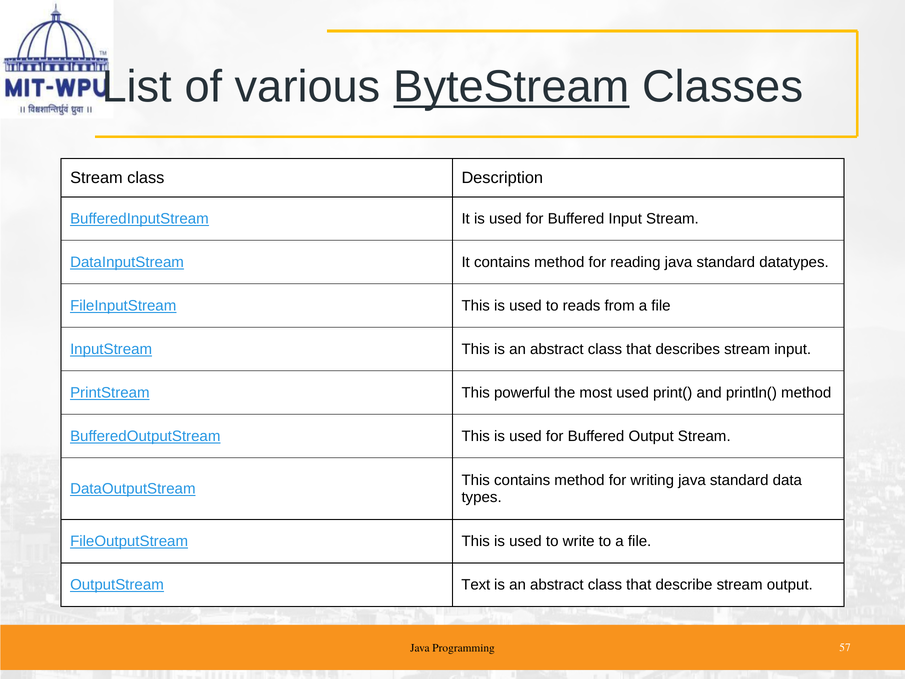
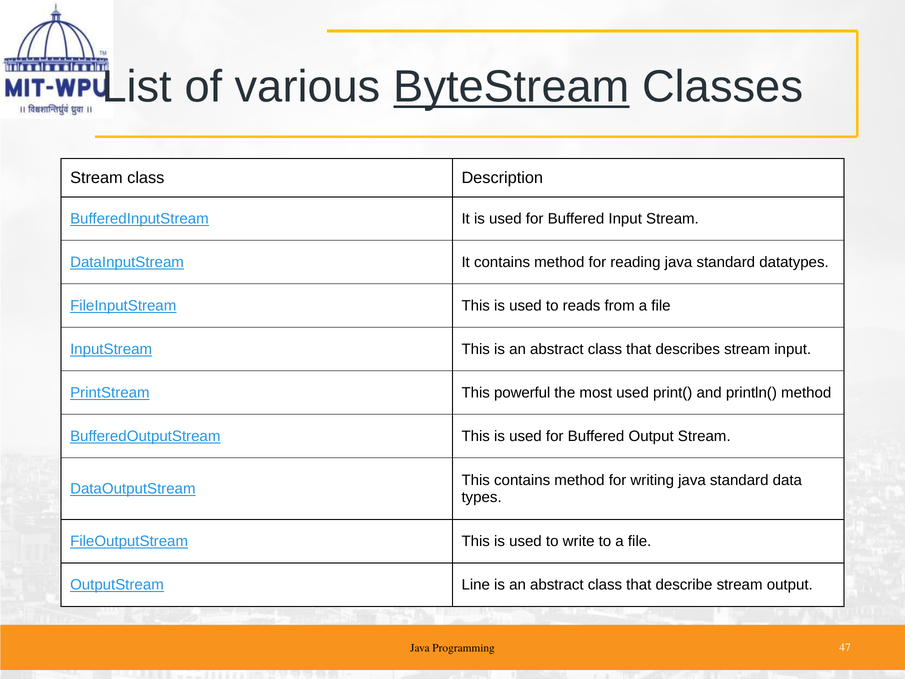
Text: Text -> Line (476, 585)
57: 57 -> 47 (845, 647)
